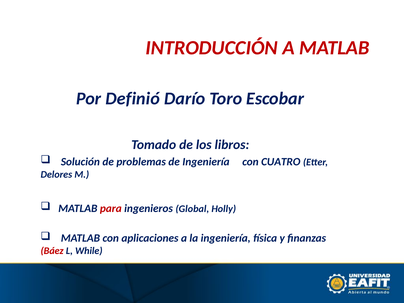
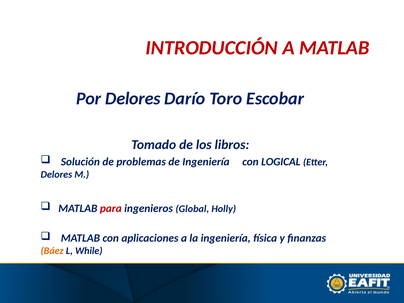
Por Definió: Definió -> Delores (133, 98)
CUATRO: CUATRO -> LOGICAL (281, 162)
Báez colour: red -> orange (52, 251)
